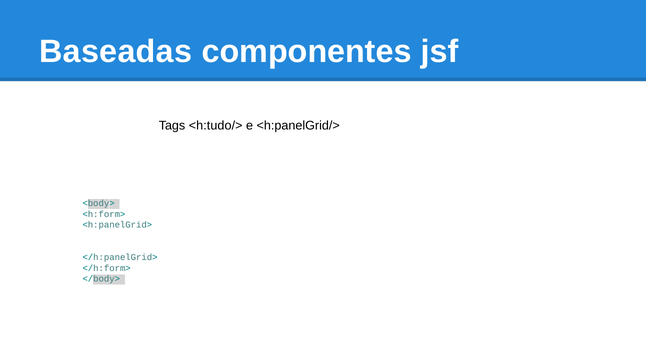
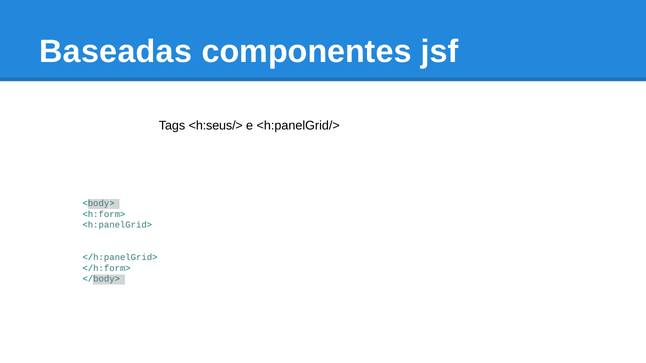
<h:tudo/>: <h:tudo/> -> <h:seus/> (216, 126)
